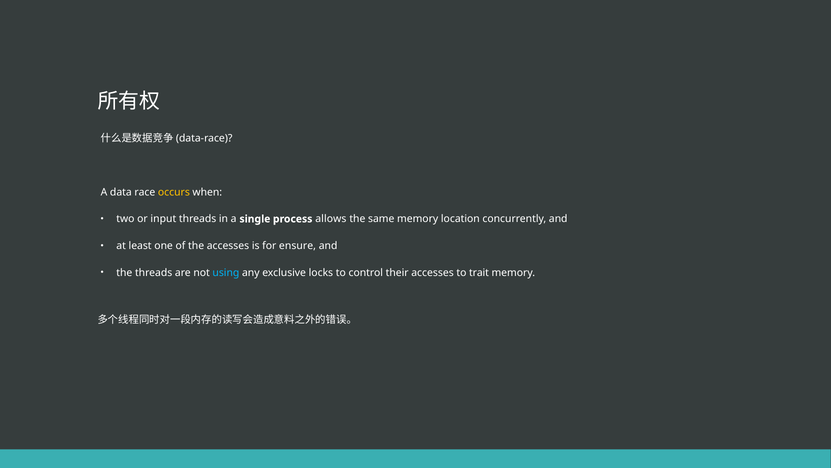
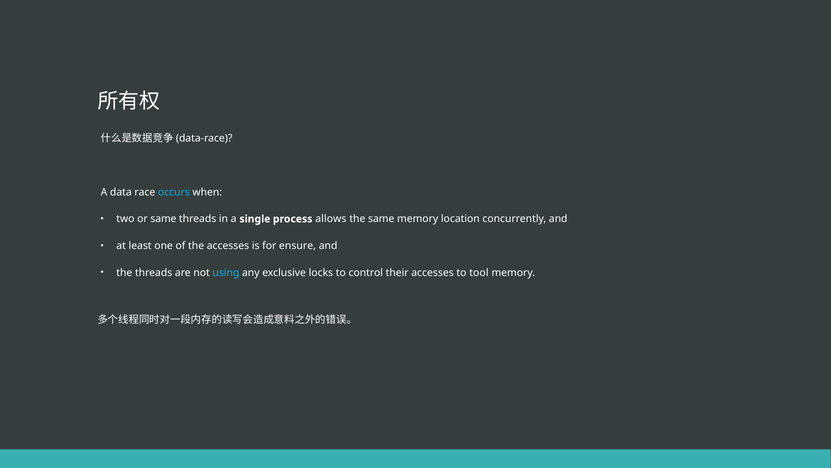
occurs colour: yellow -> light blue (174, 192)
or input: input -> same (163, 219)
trait: trait -> tool (479, 272)
